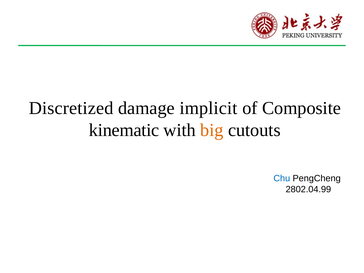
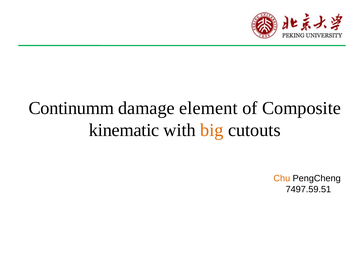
Discretized: Discretized -> Continumm (71, 108)
implicit: implicit -> element (208, 108)
Chu colour: blue -> orange (282, 178)
2802.04.99: 2802.04.99 -> 7497.59.51 (308, 189)
